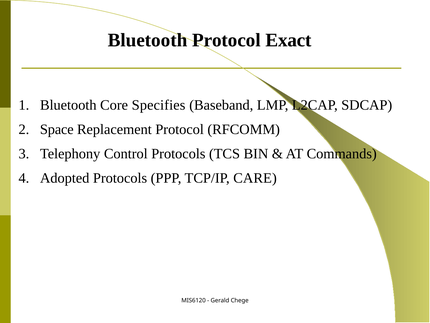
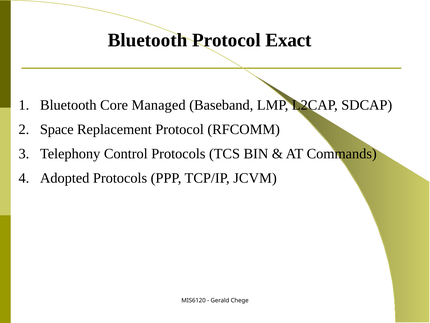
Specifies: Specifies -> Managed (159, 105)
CARE: CARE -> JCVM (255, 178)
